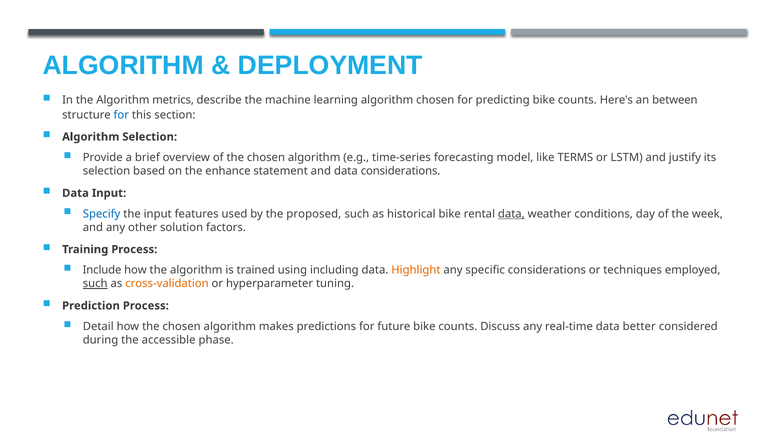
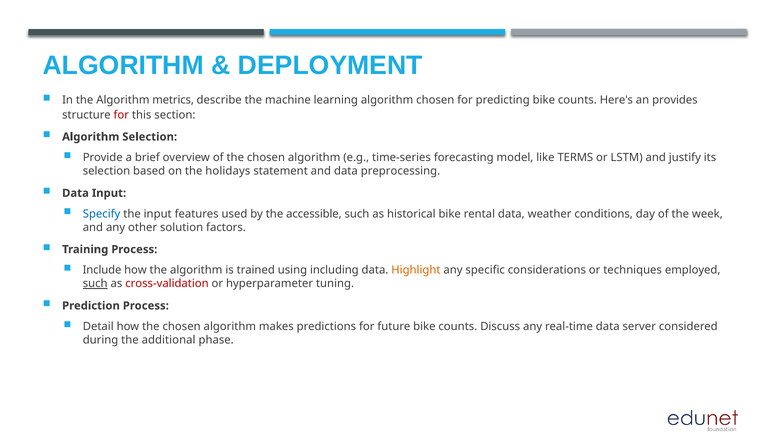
between: between -> provides (675, 100)
for colour: blue -> red (121, 115)
enhance: enhance -> holidays (228, 171)
data considerations: considerations -> preprocessing (400, 171)
proposed: proposed -> accessible (314, 214)
data underline: present -> none (511, 214)
cross-validation colour: orange -> red (167, 284)
better: better -> server (639, 326)
accessible: accessible -> additional (169, 340)
